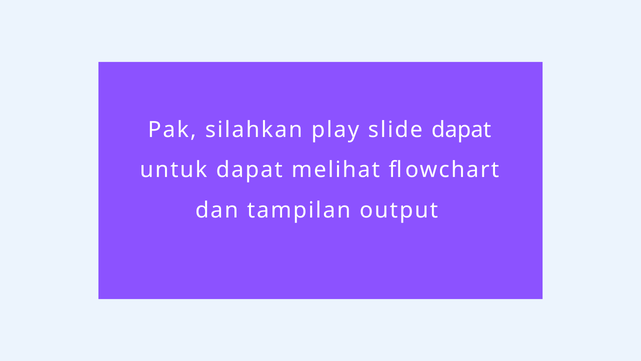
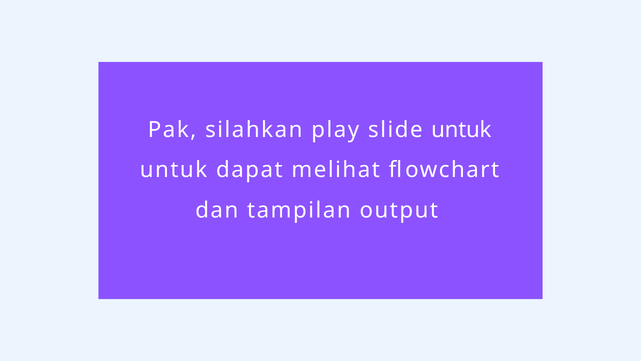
slide dapat: dapat -> untuk (461, 130)
